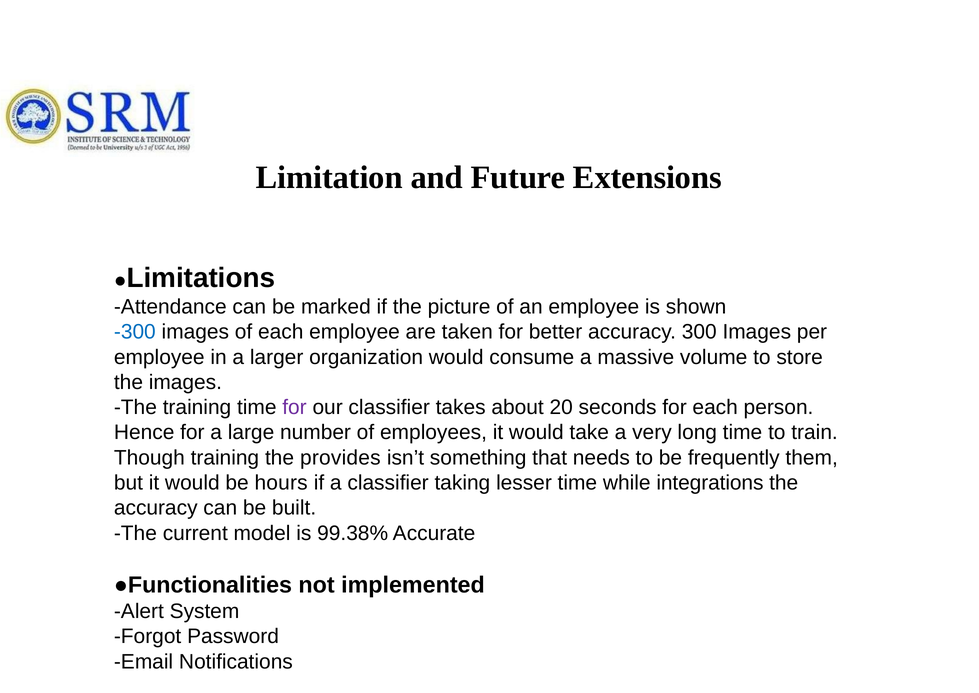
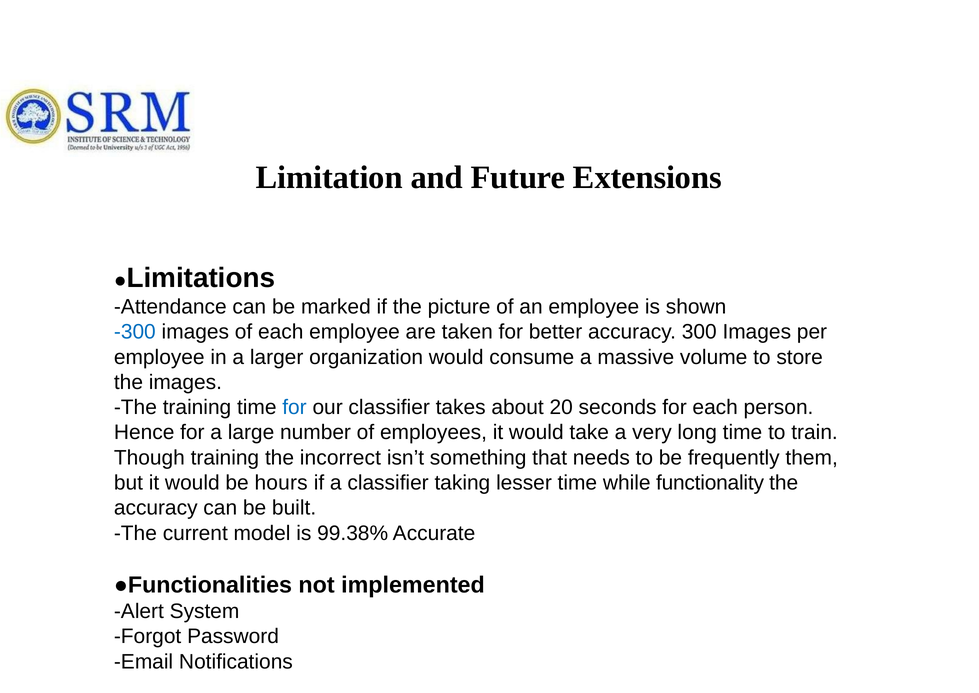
for colour: purple -> blue (295, 407)
provides: provides -> incorrect (340, 457)
integrations: integrations -> functionality (710, 482)
